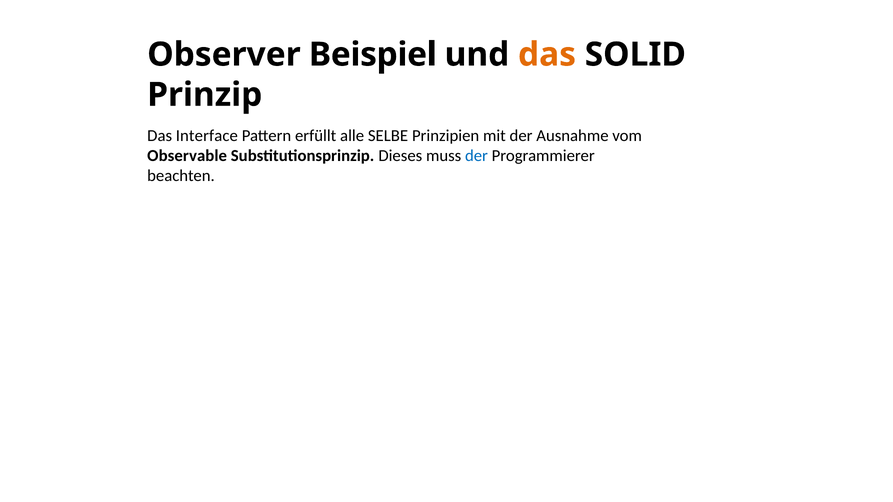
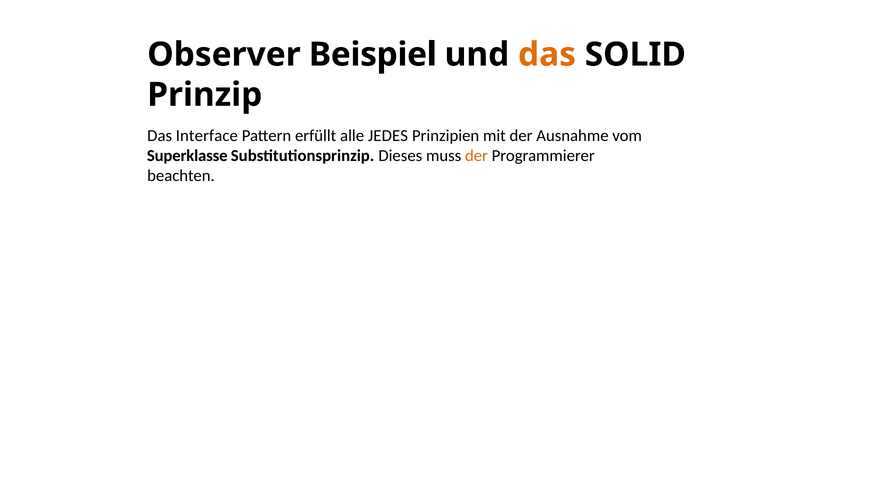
SELBE: SELBE -> JEDES (388, 136)
Observable: Observable -> Superklasse (187, 156)
der colour: blue -> orange (476, 156)
